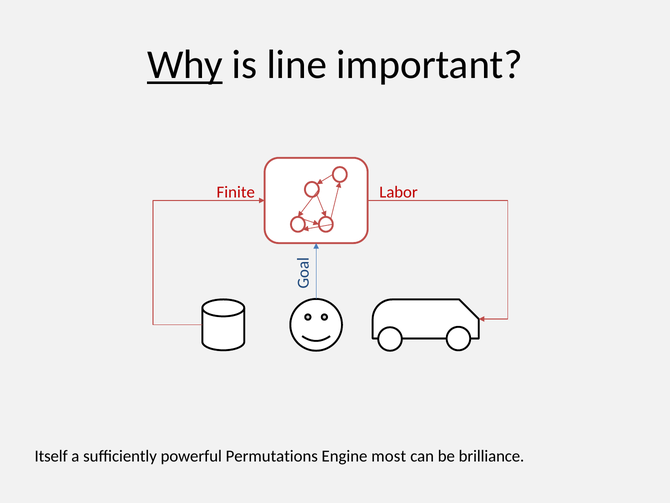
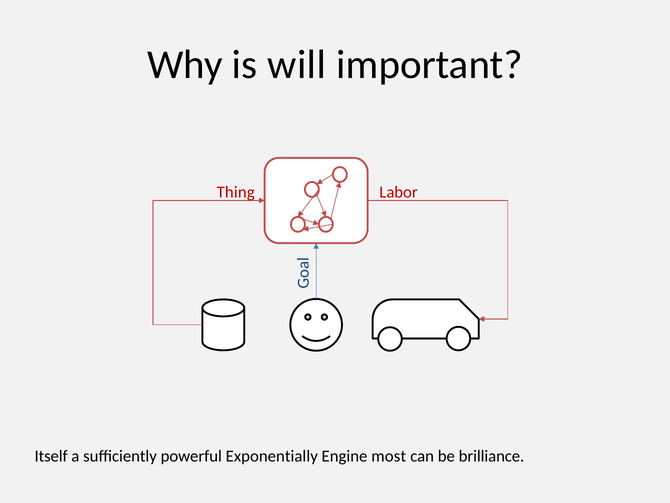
Why underline: present -> none (185, 65)
line: line -> will (297, 65)
Finite: Finite -> Thing (236, 192)
Permutations: Permutations -> Exponentially (272, 456)
